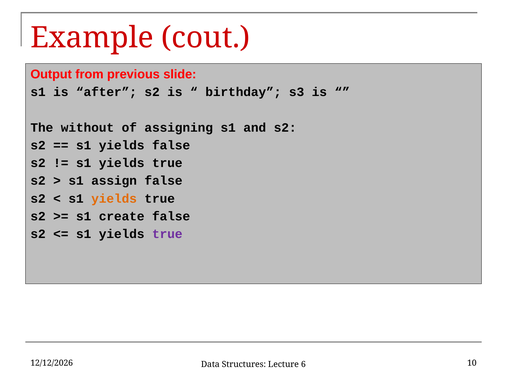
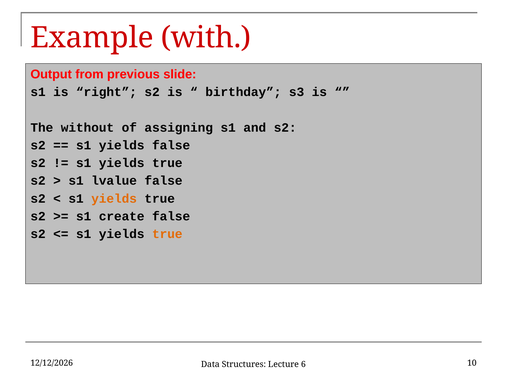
cout: cout -> with (206, 38)
after: after -> right (106, 92)
assign: assign -> lvalue (114, 181)
true colour: purple -> orange (167, 234)
